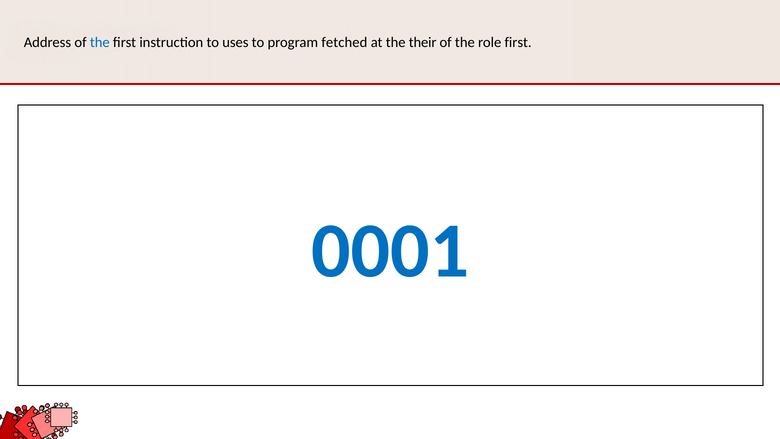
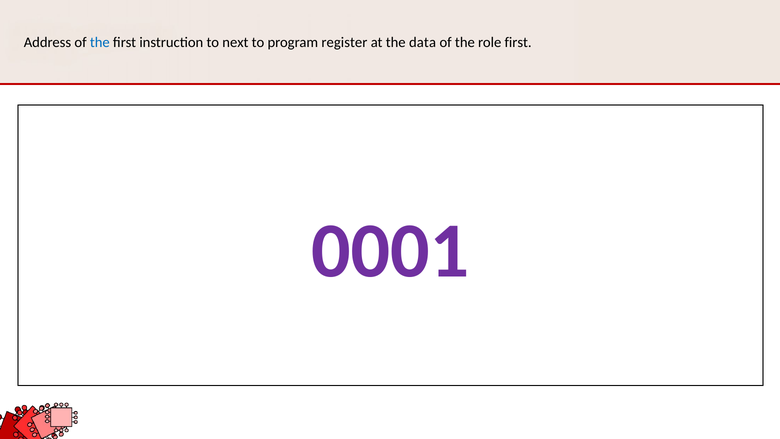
uses: uses -> next (235, 42)
fetched: fetched -> register (344, 42)
their: their -> data (423, 42)
0001 colour: blue -> purple (390, 251)
